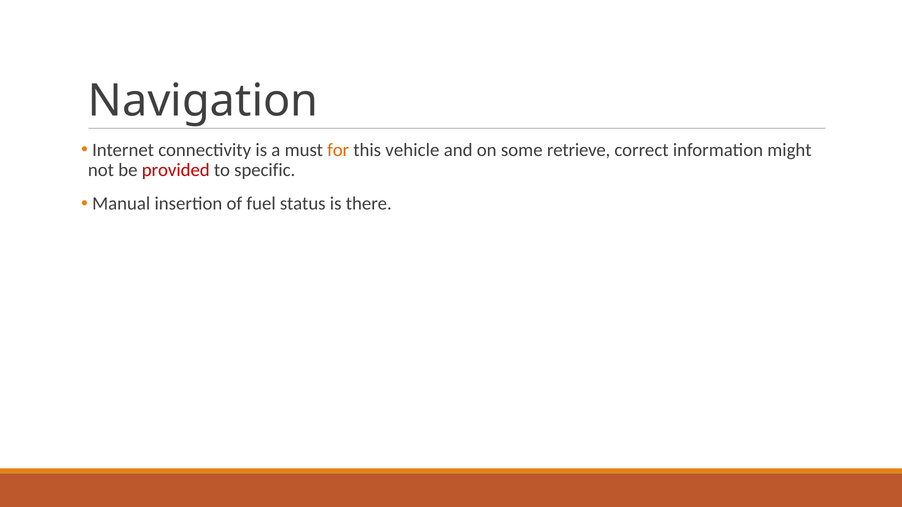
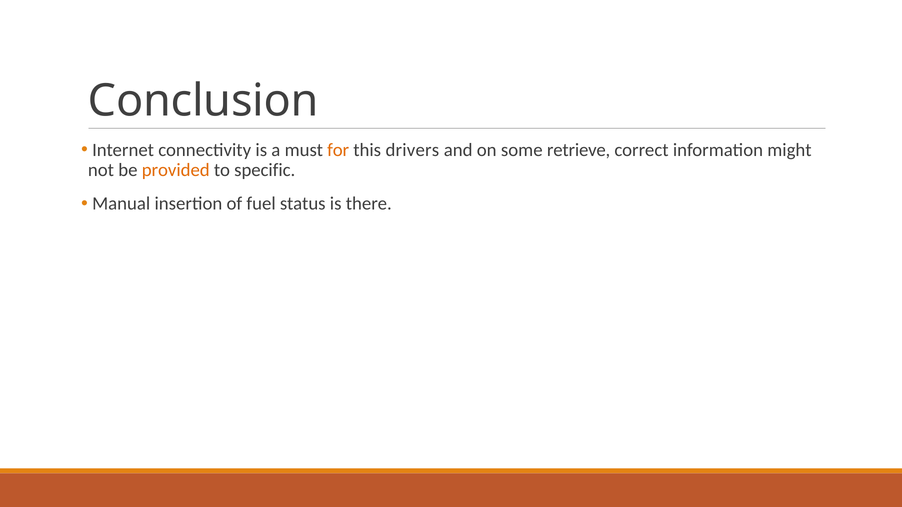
Navigation: Navigation -> Conclusion (203, 101)
vehicle: vehicle -> drivers (412, 150)
provided colour: red -> orange (176, 170)
